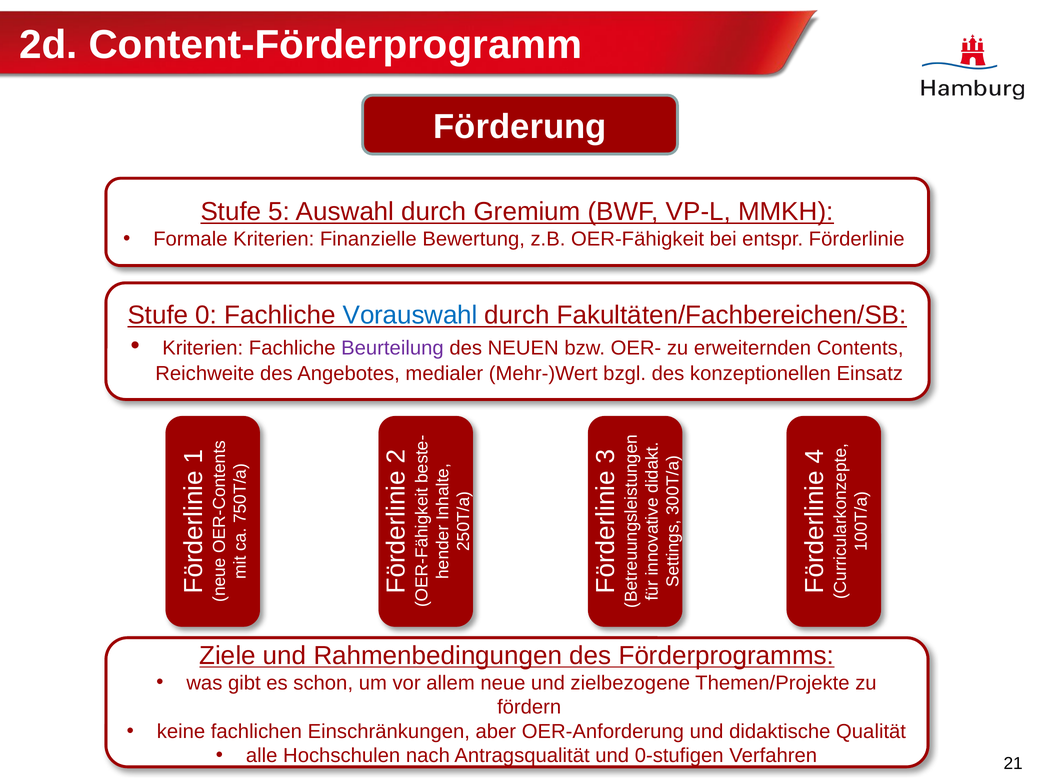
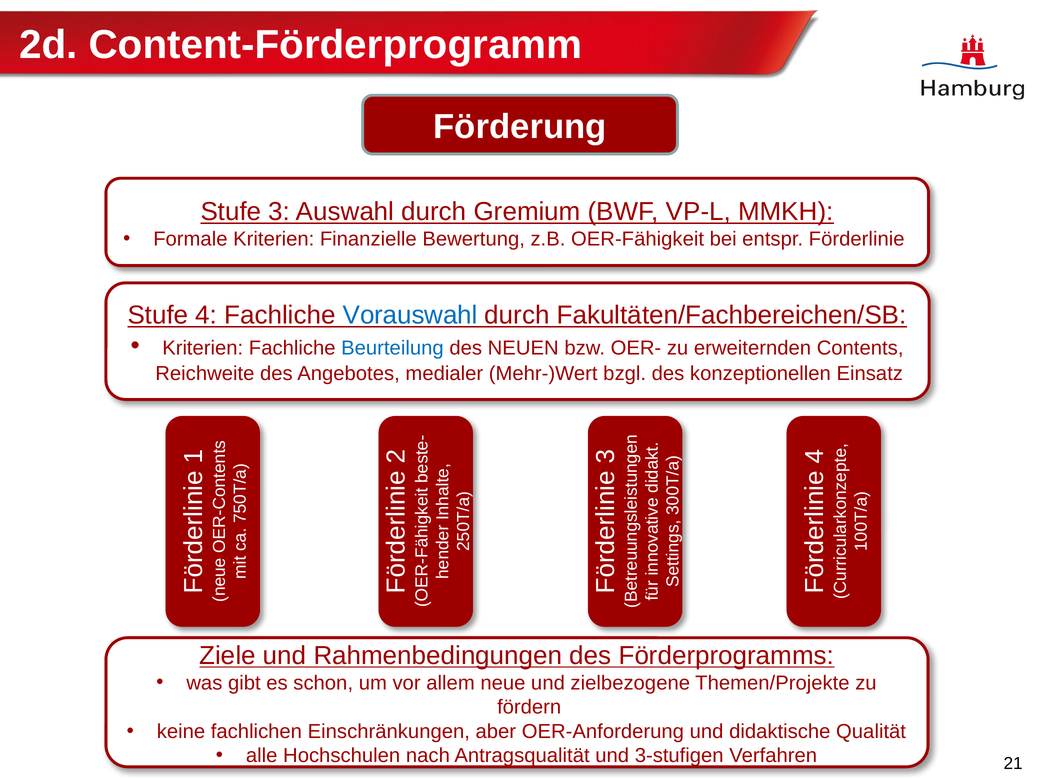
Stufe 5: 5 -> 3 (279, 212)
Stufe 0: 0 -> 4 (206, 316)
Beurteilung colour: purple -> blue (392, 349)
0-stufigen: 0-stufigen -> 3-stufigen (679, 756)
